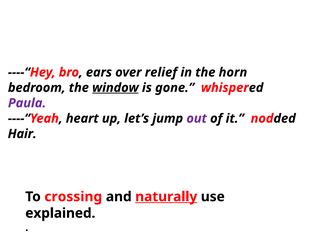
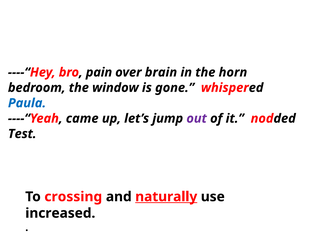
ears: ears -> pain (99, 72)
relief: relief -> brain (161, 72)
window underline: present -> none (115, 88)
Paula colour: purple -> blue (27, 103)
heart: heart -> came (82, 118)
Hair: Hair -> Test (22, 134)
explained: explained -> increased (60, 213)
